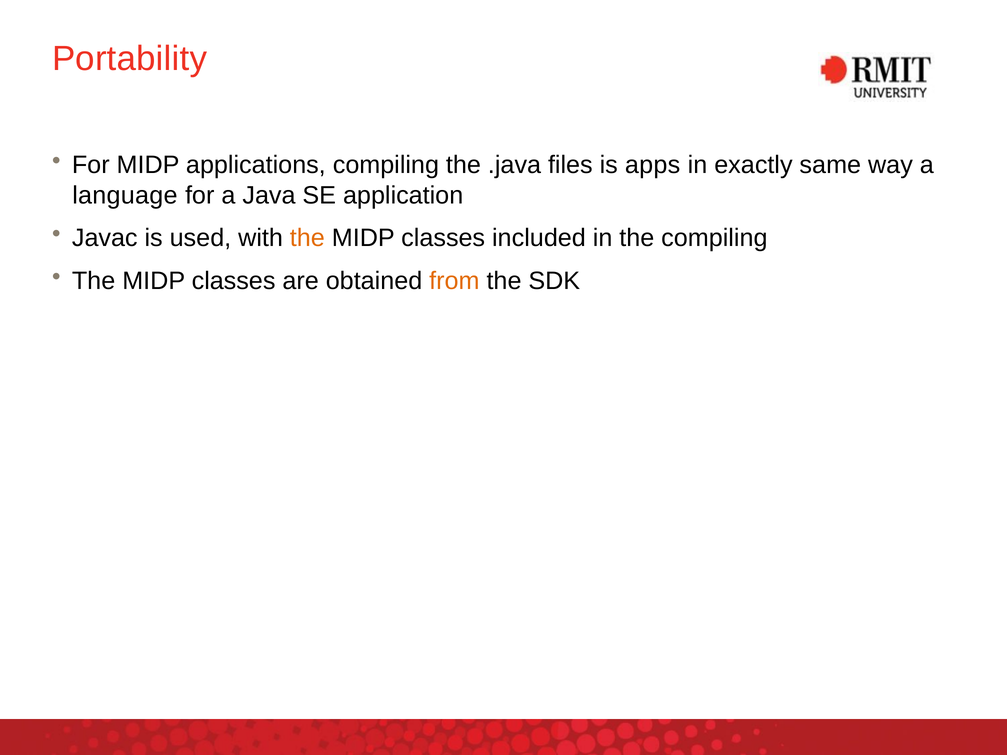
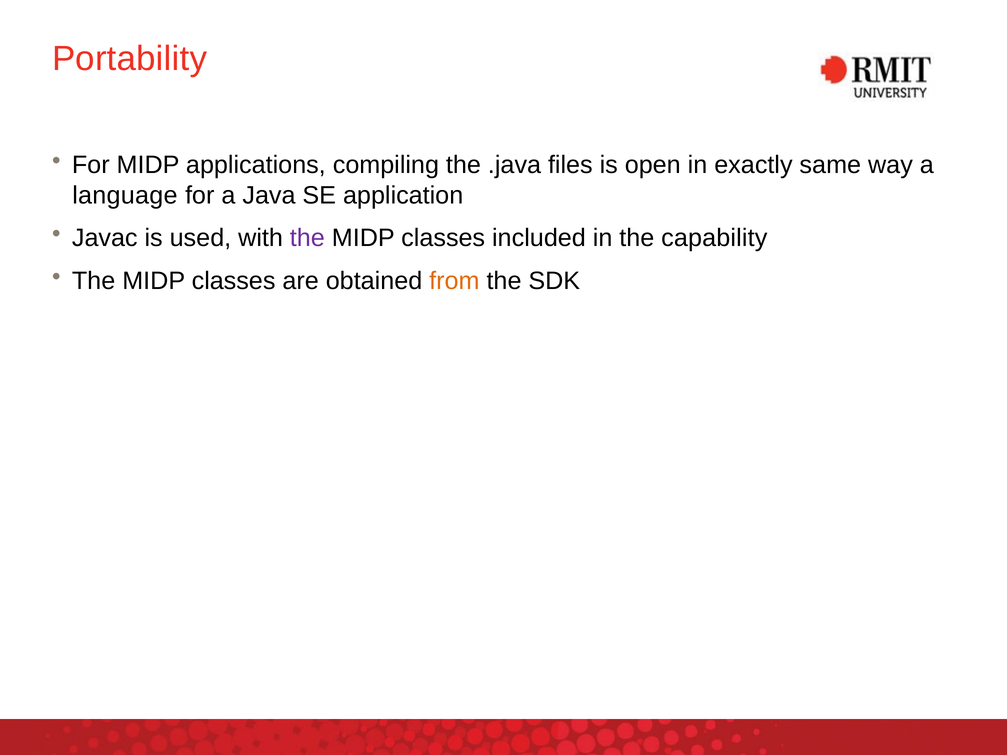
apps: apps -> open (653, 165)
the colour: orange -> purple (307, 238)
the compiling: compiling -> capability (714, 238)
